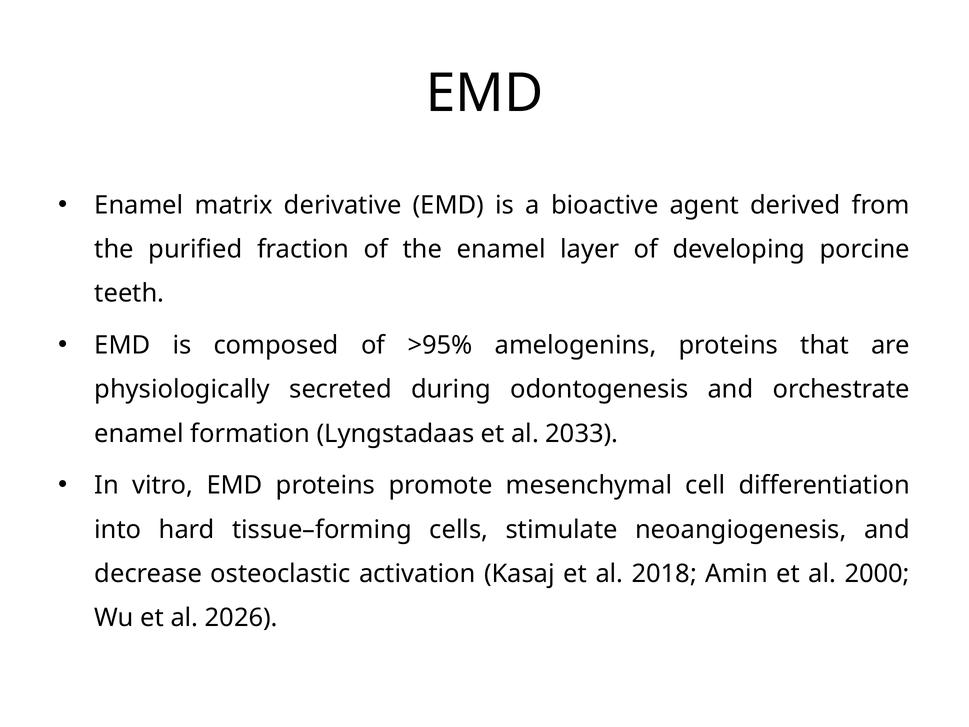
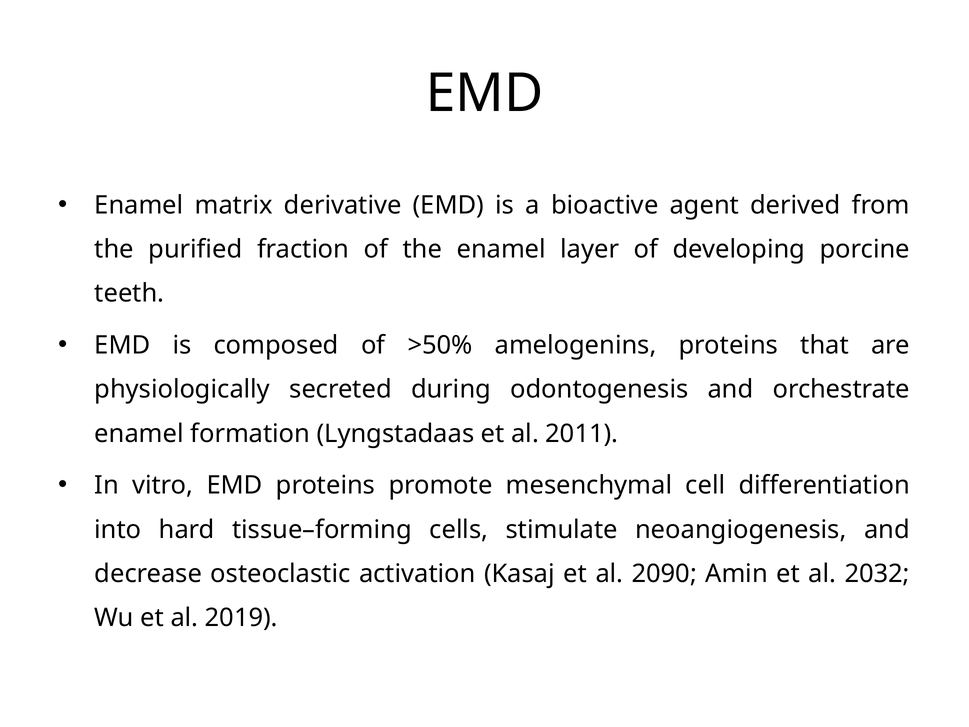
>95%: >95% -> >50% (440, 345)
2033: 2033 -> 2011 (582, 433)
2018: 2018 -> 2090 (664, 574)
2000: 2000 -> 2032 (877, 574)
2026: 2026 -> 2019 (241, 618)
